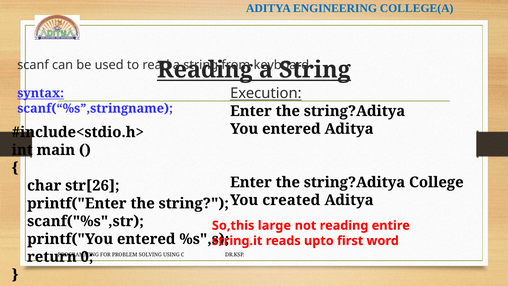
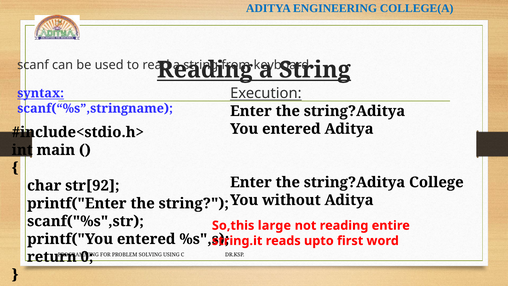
str[26: str[26 -> str[92 (92, 185)
created: created -> without (291, 200)
